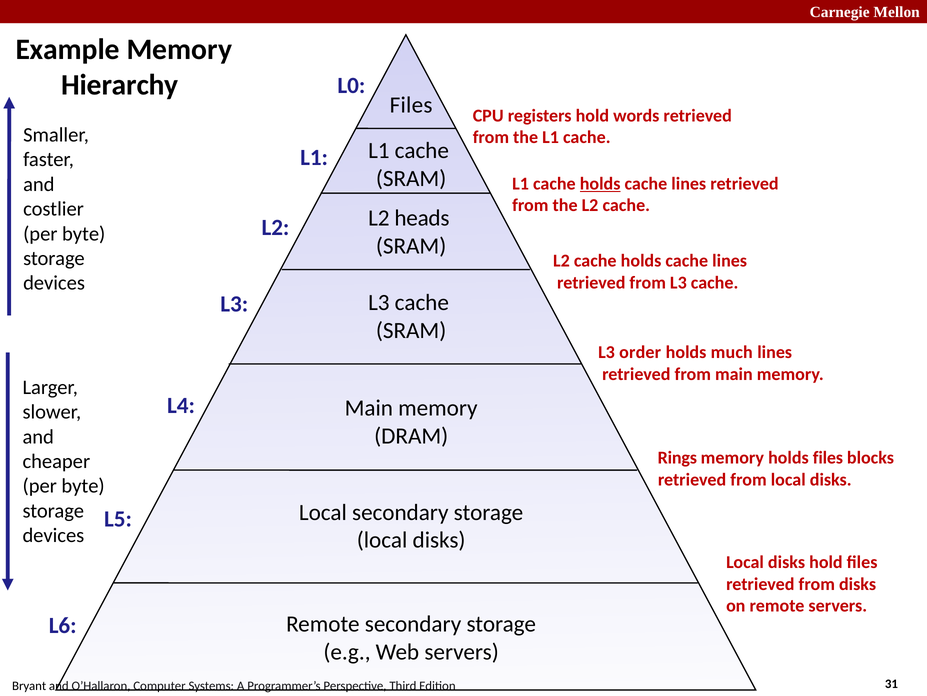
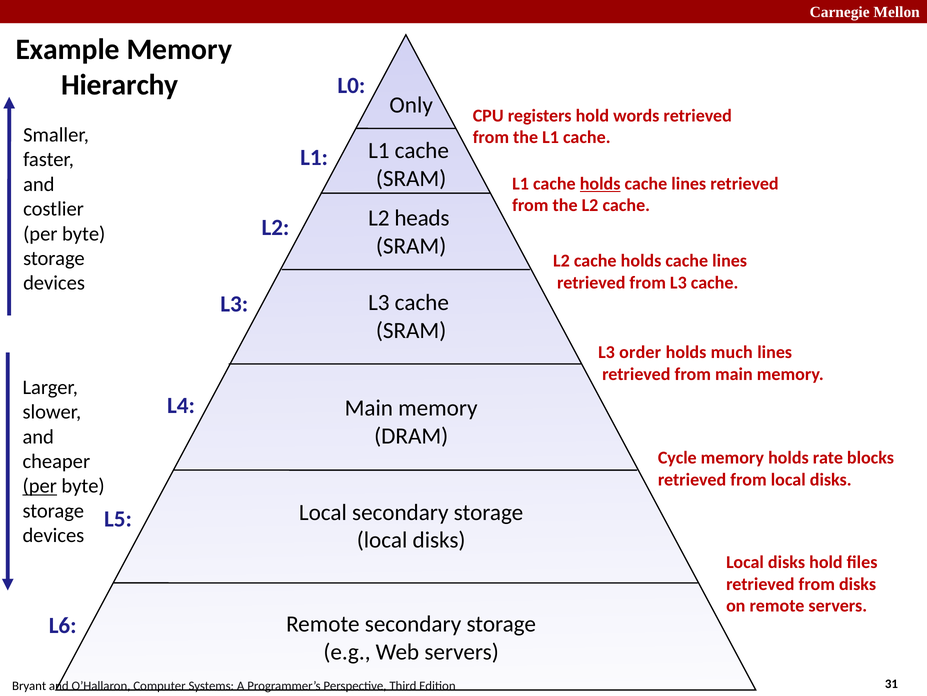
Files: Files -> Only (411, 105)
Rings: Rings -> Cycle (677, 458)
holds files: files -> rate (828, 458)
per underline: none -> present (40, 486)
